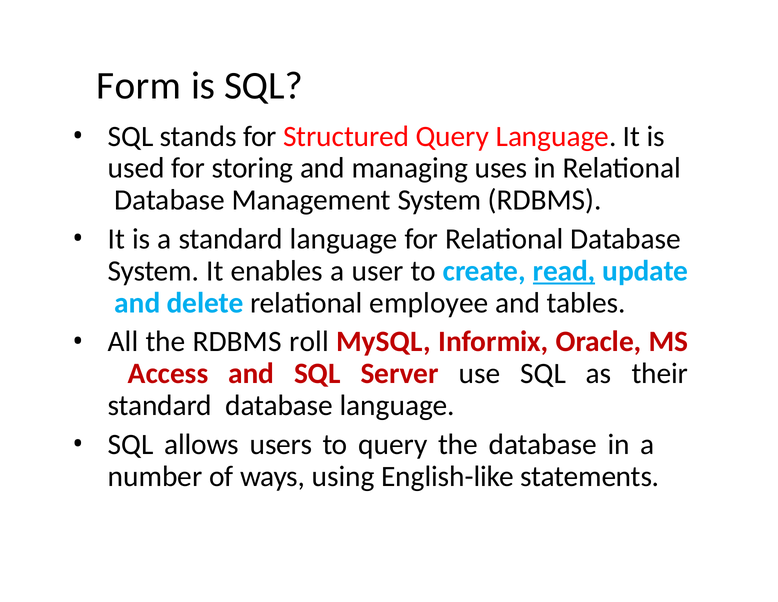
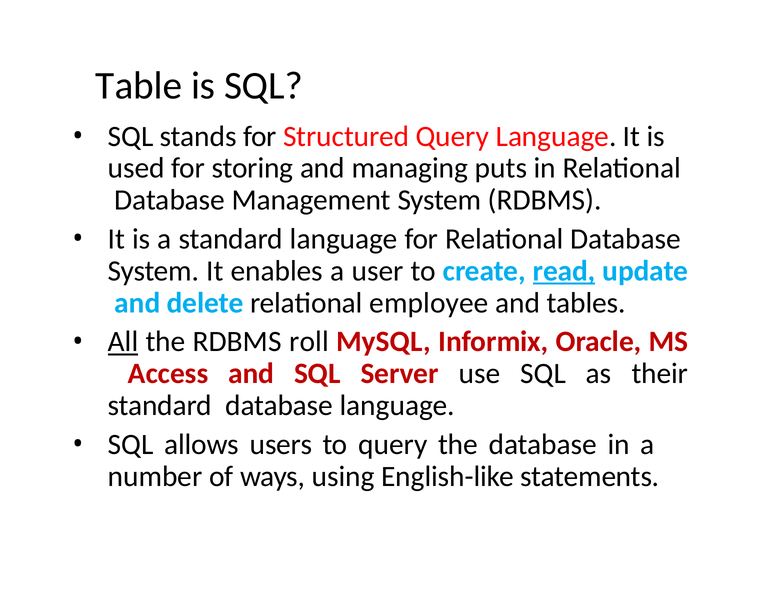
Form: Form -> Table (139, 86)
uses: uses -> puts (501, 168)
All underline: none -> present (123, 341)
